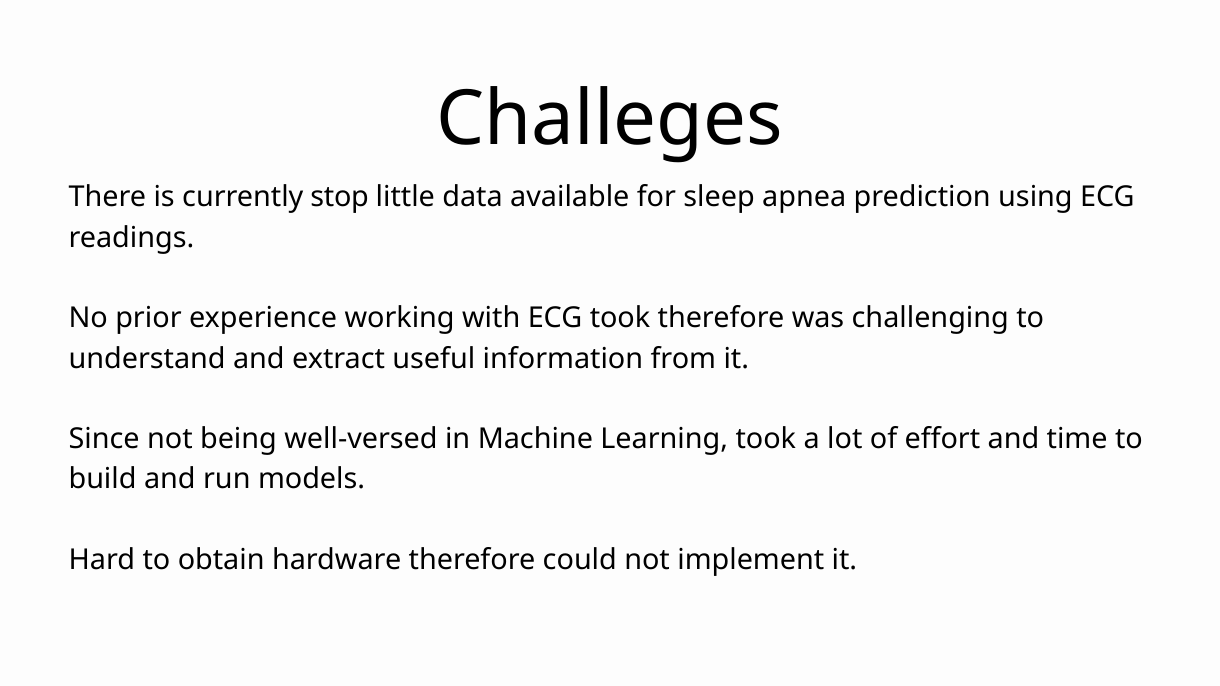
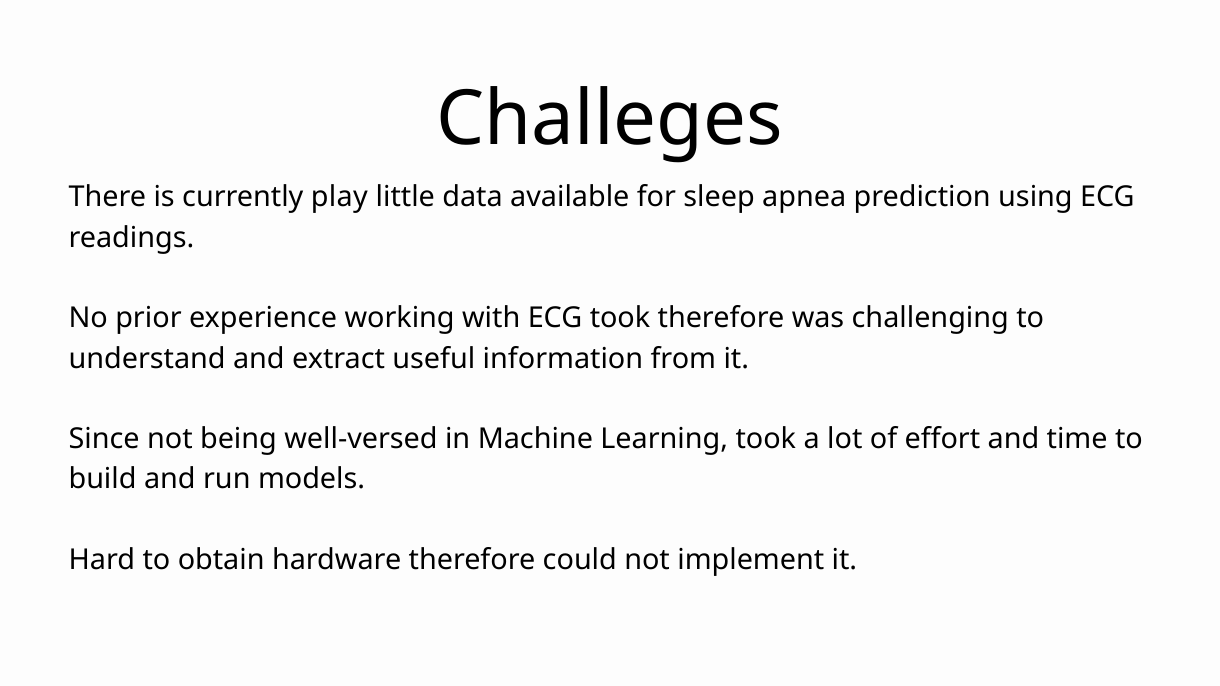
stop: stop -> play (339, 197)
